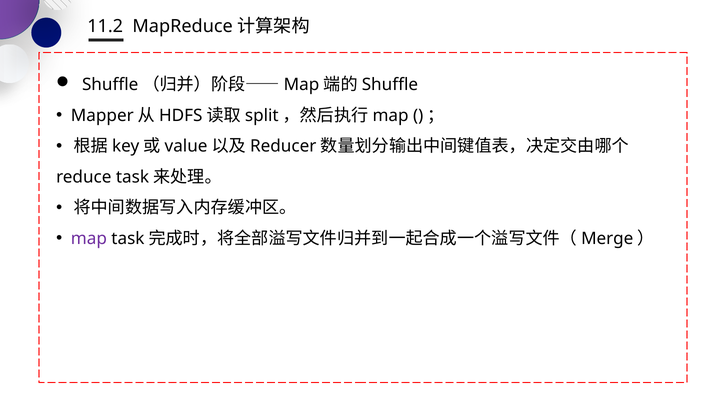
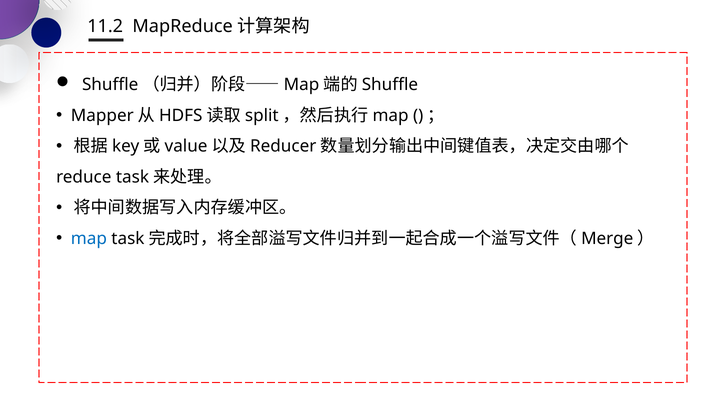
map colour: purple -> blue (89, 239)
